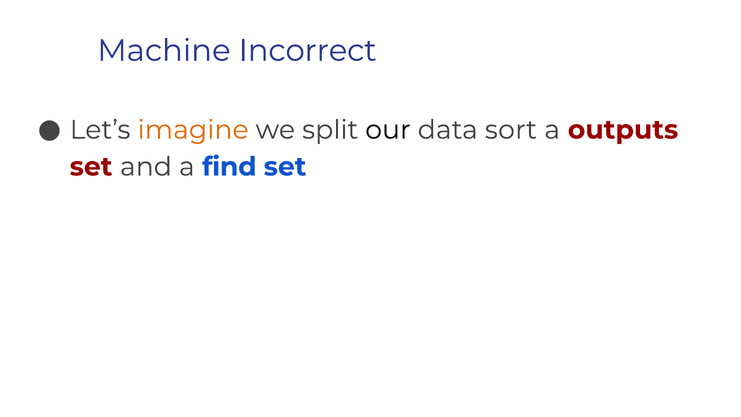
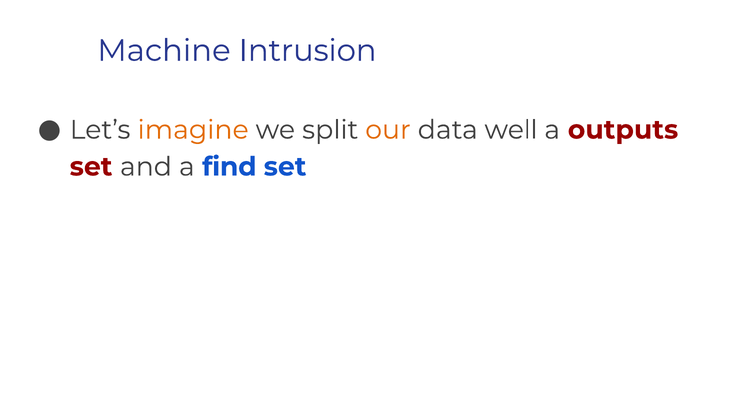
Incorrect: Incorrect -> Intrusion (308, 51)
our colour: black -> orange (388, 130)
sort: sort -> well (511, 130)
